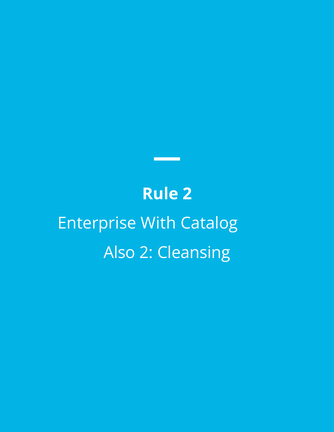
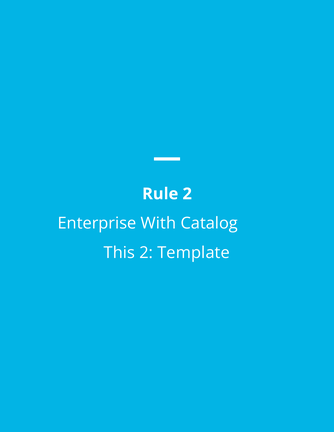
Also: Also -> This (119, 253)
Cleansing: Cleansing -> Template (194, 253)
